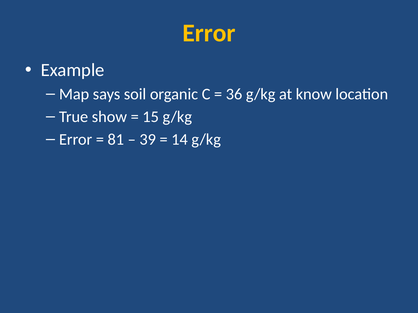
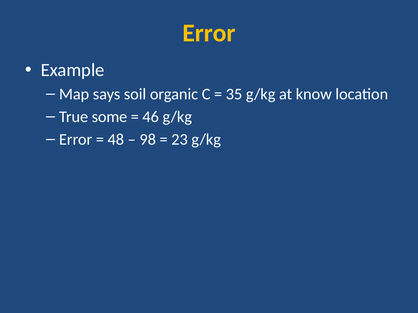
36: 36 -> 35 (234, 94)
show: show -> some (109, 117)
15: 15 -> 46 (151, 117)
81: 81 -> 48 (116, 140)
39: 39 -> 98 (148, 140)
14: 14 -> 23 (180, 140)
